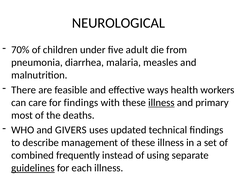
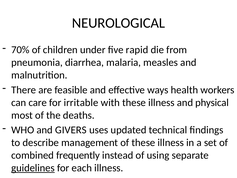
adult: adult -> rapid (137, 50)
for findings: findings -> irritable (81, 102)
illness underline: present -> none (161, 102)
primary: primary -> physical (212, 102)
